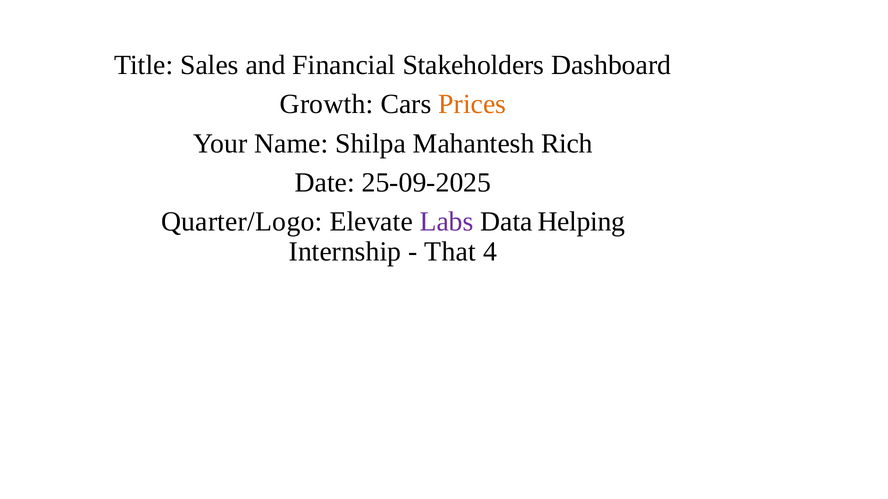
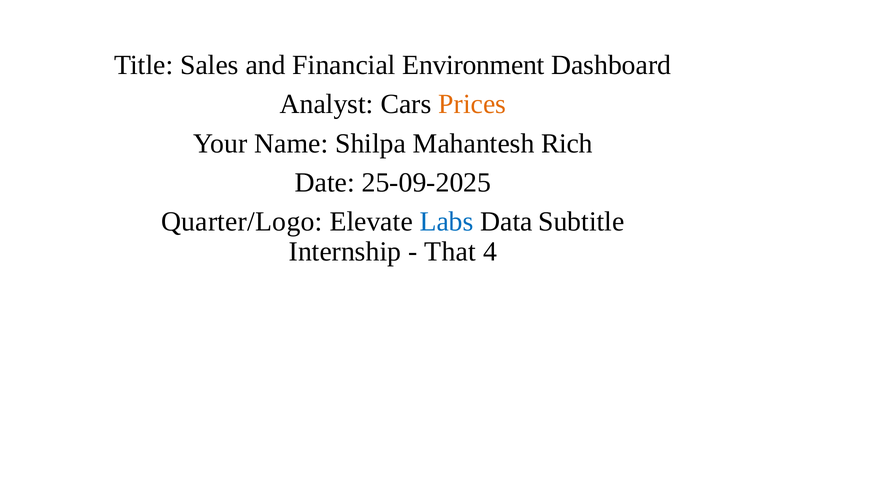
Stakeholders: Stakeholders -> Environment (473, 65)
Growth: Growth -> Analyst (327, 104)
Labs colour: purple -> blue (447, 222)
Helping: Helping -> Subtitle (581, 222)
